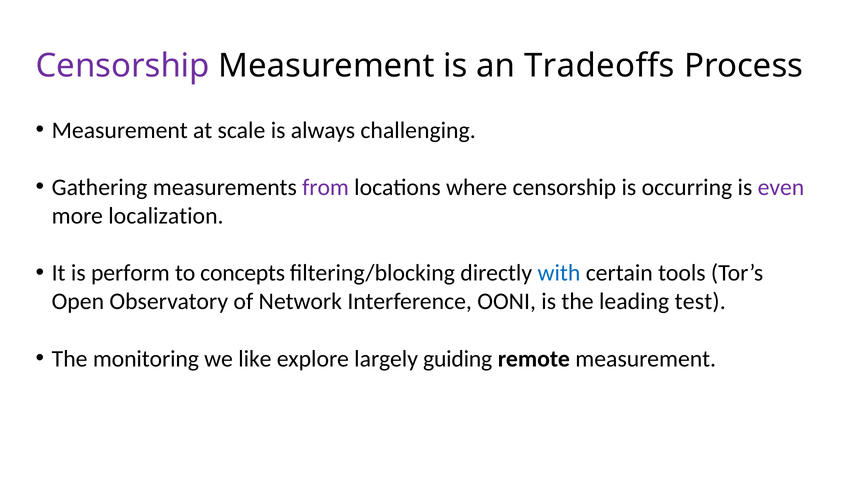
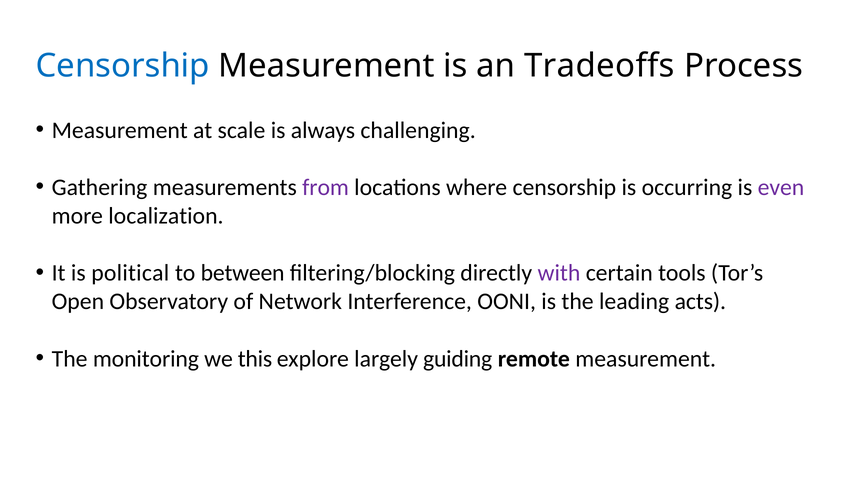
Censorship colour: purple -> blue (123, 66)
perform: perform -> political (130, 273)
concepts: concepts -> between (243, 273)
with colour: blue -> purple (559, 273)
test: test -> acts (700, 302)
like: like -> this (255, 359)
